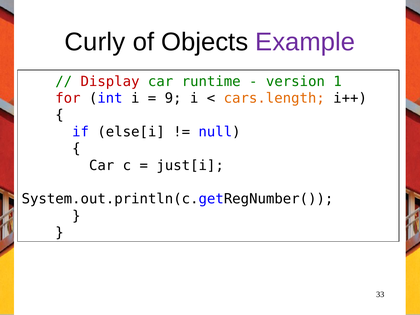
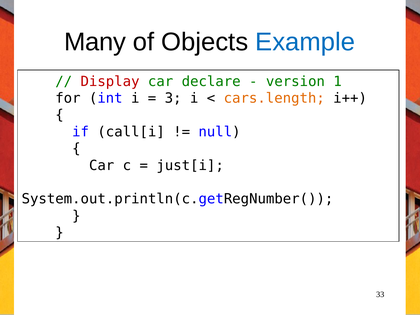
Curly: Curly -> Many (95, 42)
Example colour: purple -> blue (305, 42)
runtime: runtime -> declare (211, 81)
for colour: red -> black (68, 98)
9: 9 -> 3 (173, 98)
else[i: else[i -> call[i (131, 132)
